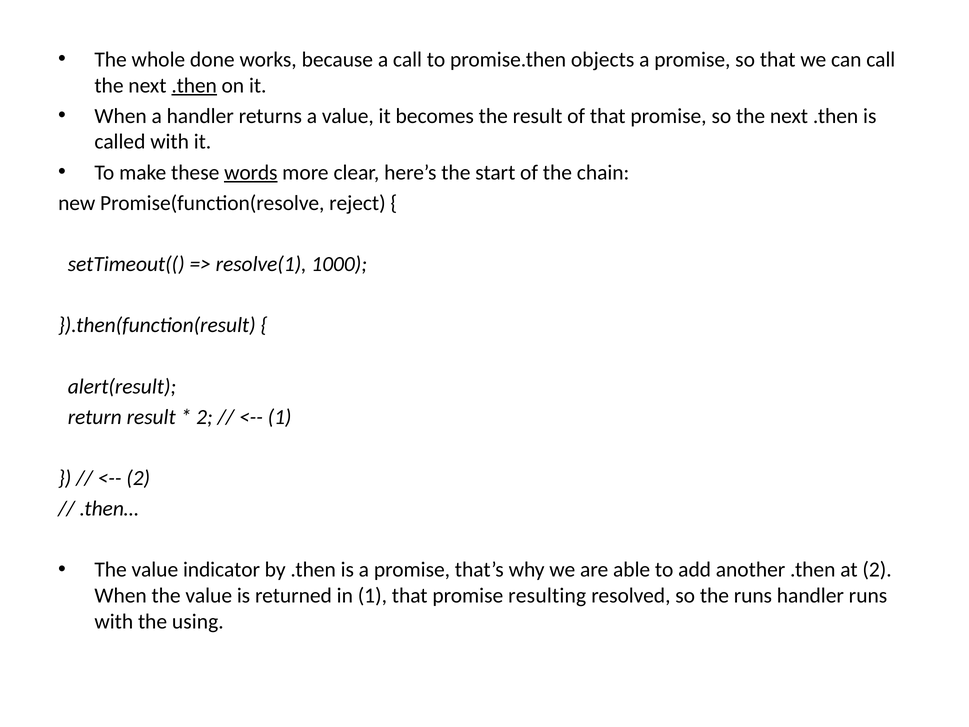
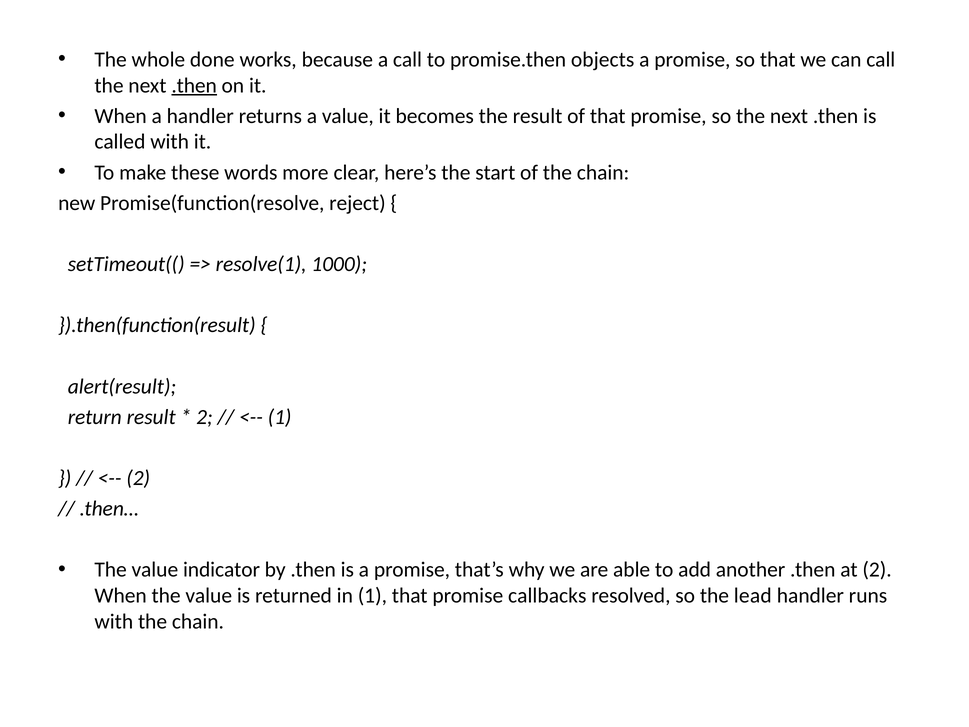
words underline: present -> none (251, 172)
resulting: resulting -> callbacks (547, 595)
the runs: runs -> lead (753, 595)
with the using: using -> chain (198, 621)
